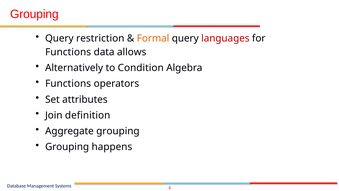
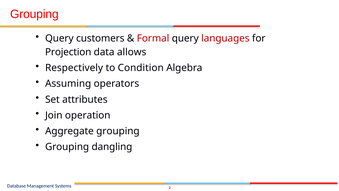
restriction: restriction -> customers (100, 38)
Formal colour: orange -> red (153, 38)
Functions: Functions -> Projection (68, 52)
Alternatively: Alternatively -> Respectively (74, 68)
Functions: Functions -> Assuming (68, 84)
definition: definition -> operation (88, 115)
happens: happens -> dangling (112, 147)
